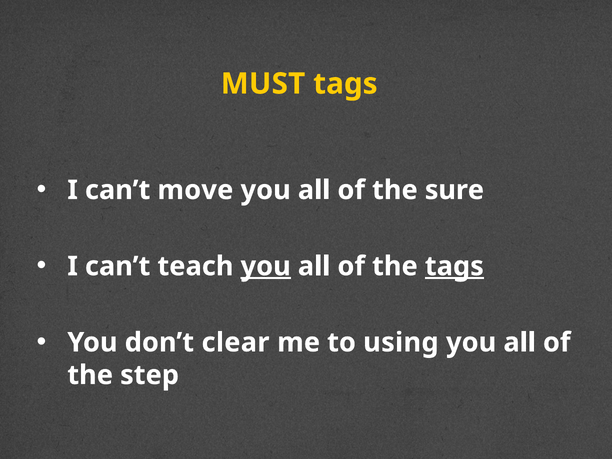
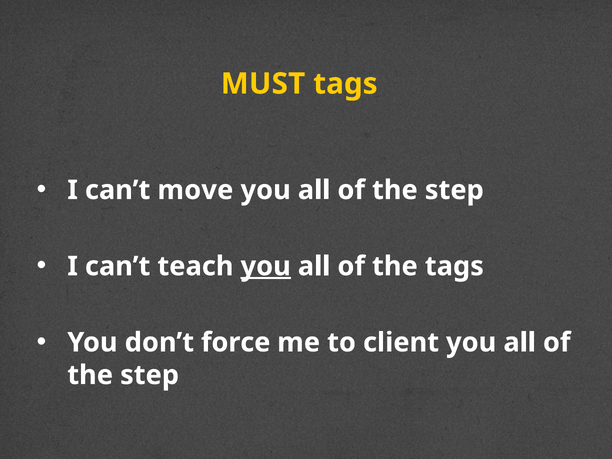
sure: sure -> step (454, 190)
tags underline: present -> none (454, 266)
clear: clear -> force (236, 342)
using: using -> client (401, 342)
